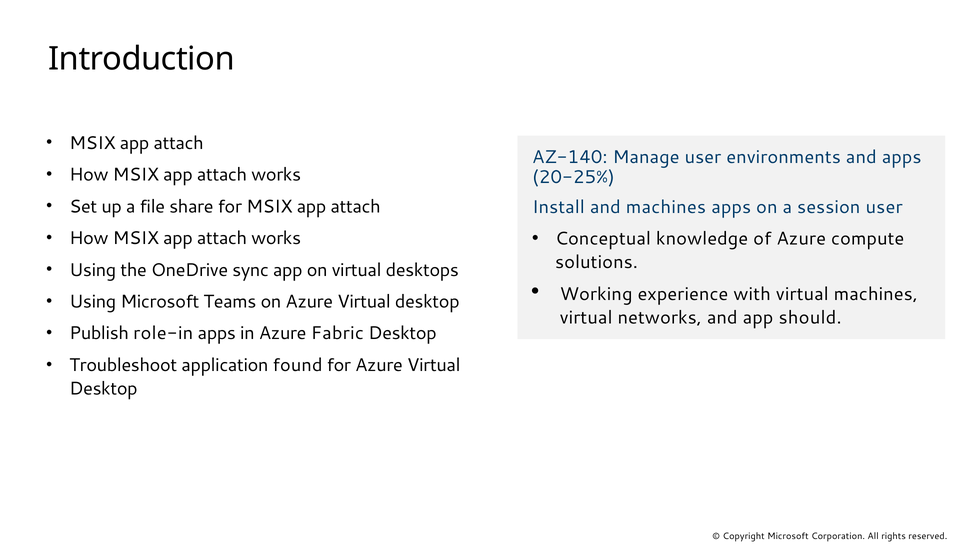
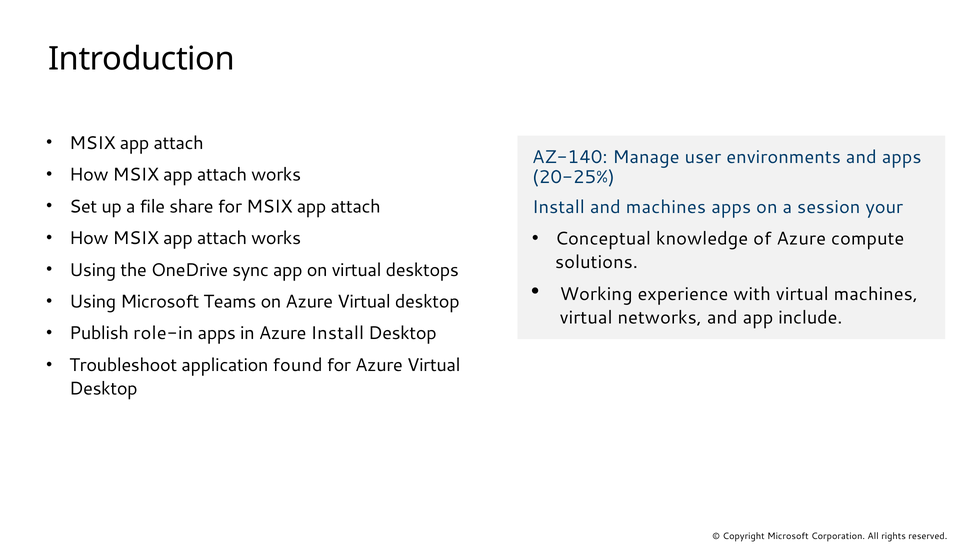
session user: user -> your (884, 207)
should: should -> include (810, 318)
Azure Fabric: Fabric -> Install (337, 334)
